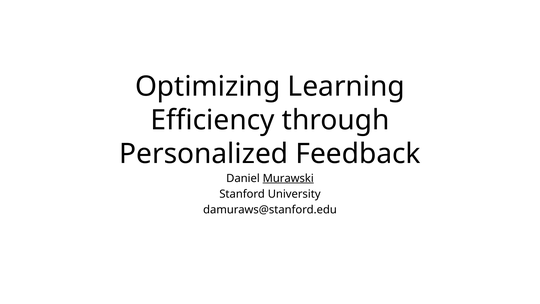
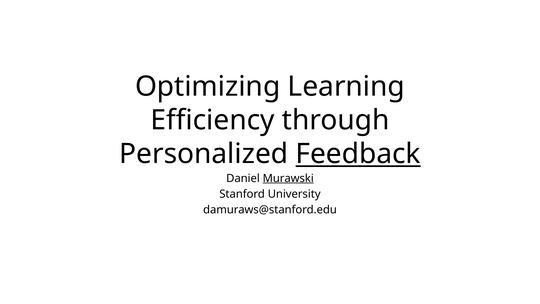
Feedback underline: none -> present (358, 154)
